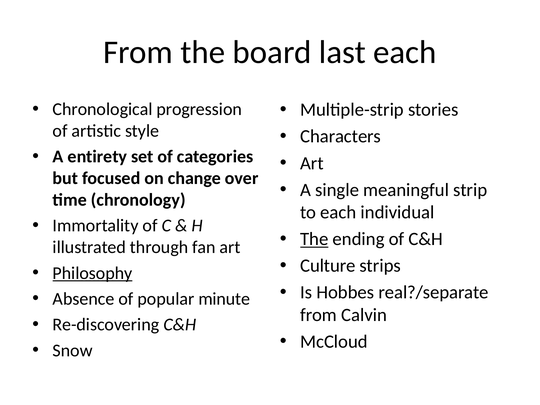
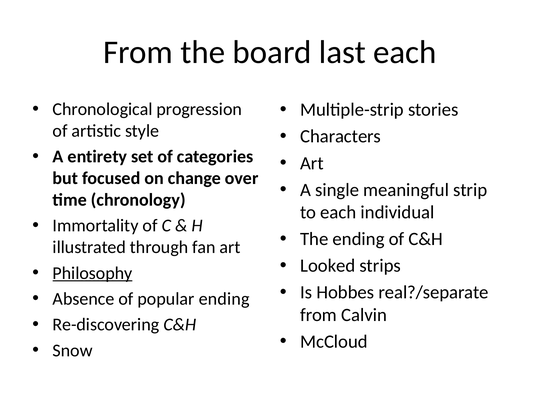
The underline: present -> none (314, 239)
Culture: Culture -> Looked (328, 266)
popular minute: minute -> ending (224, 299)
